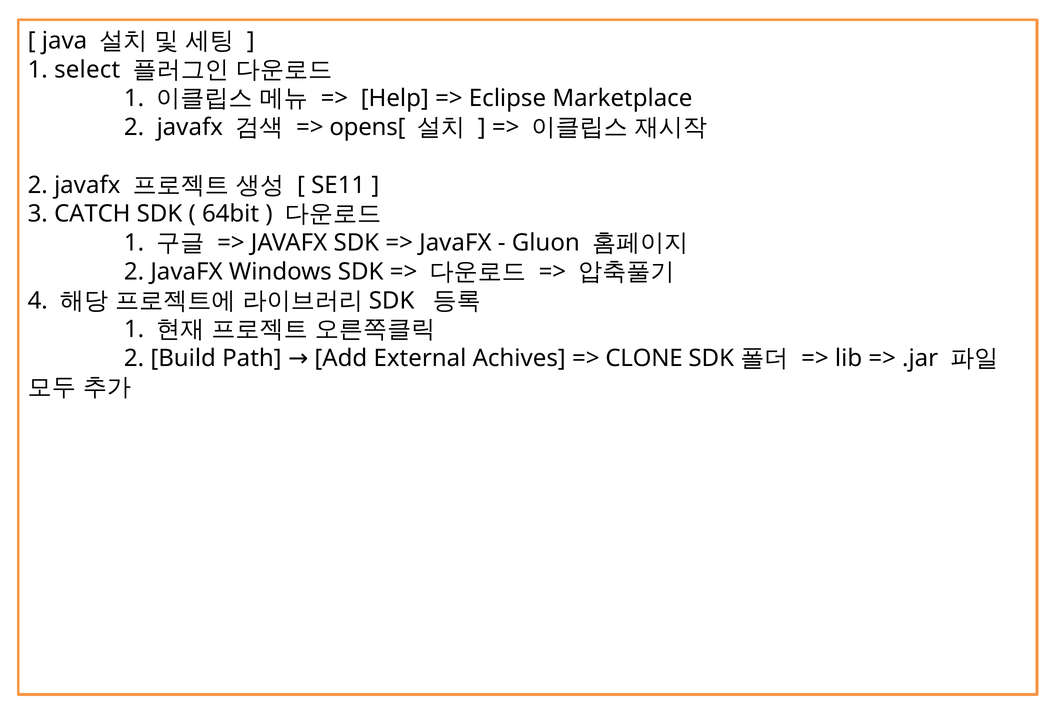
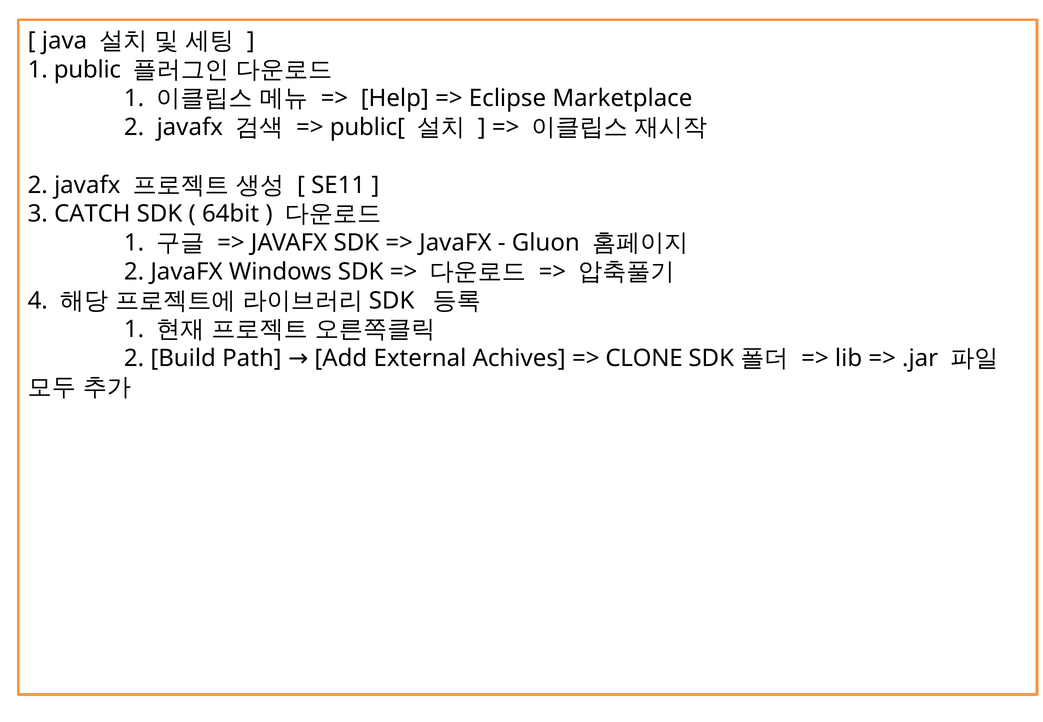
select: select -> public (87, 70)
opens[: opens[ -> public[ (367, 127)
